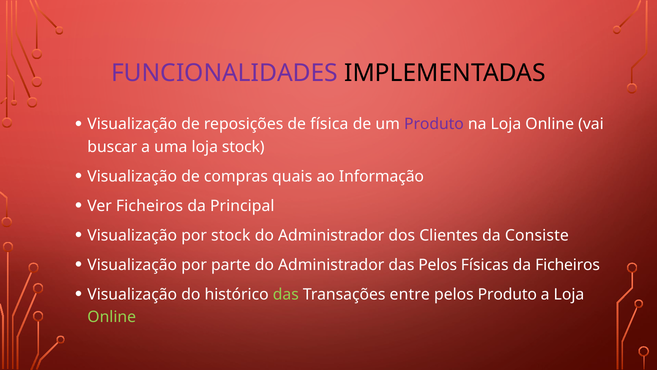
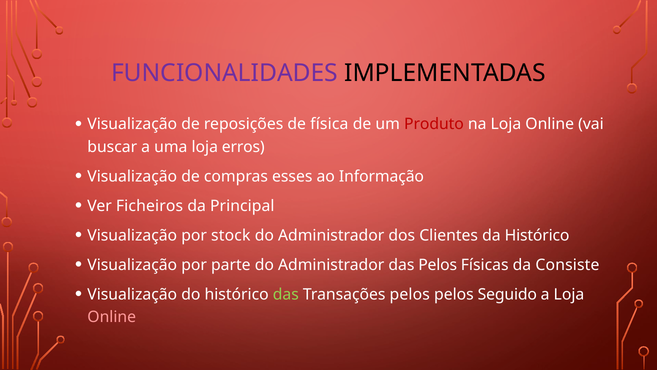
Produto colour: purple -> red (434, 124)
loja stock: stock -> erros (243, 147)
quais: quais -> esses (292, 176)
da Consiste: Consiste -> Histórico (537, 235)
da Ficheiros: Ficheiros -> Consiste (567, 265)
Transações entre: entre -> pelos (410, 294)
pelos Produto: Produto -> Seguido (507, 294)
Online colour: light green -> pink (112, 317)
